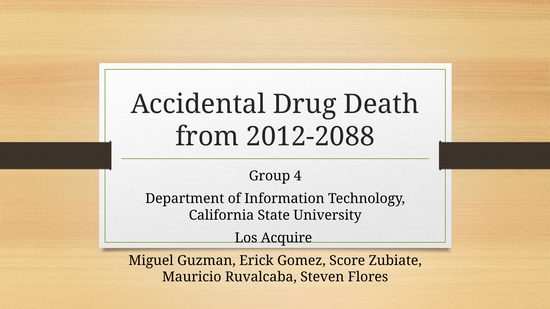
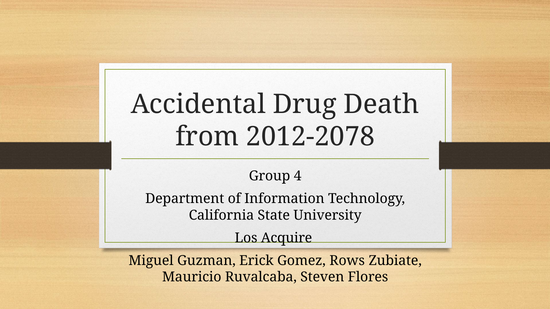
2012-2088: 2012-2088 -> 2012-2078 (310, 137)
Score: Score -> Rows (347, 261)
